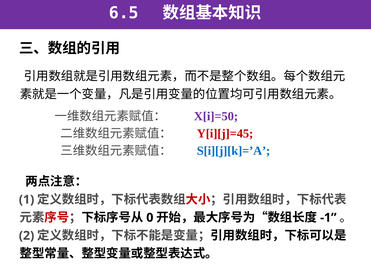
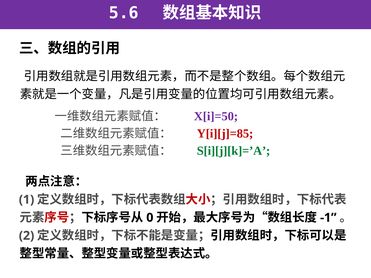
6.5: 6.5 -> 5.6 (124, 13)
Y[i][j]=45: Y[i][j]=45 -> Y[i][j]=85 (225, 134)
S[i][j][k]=’A colour: blue -> green (234, 151)
